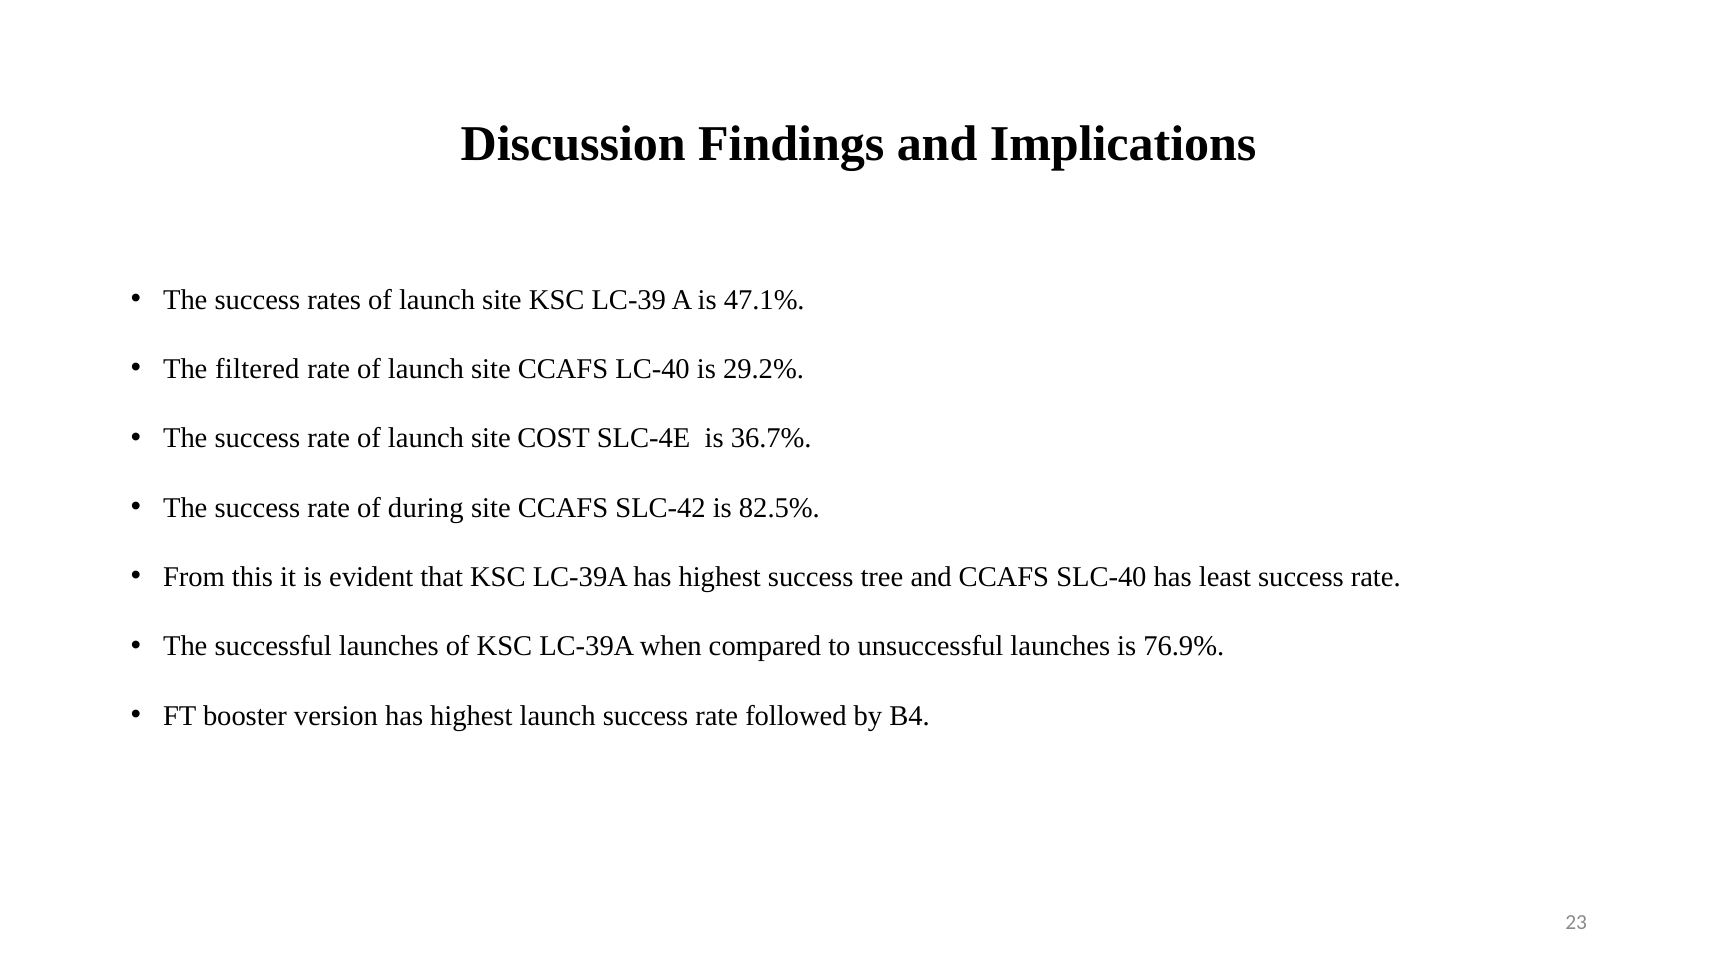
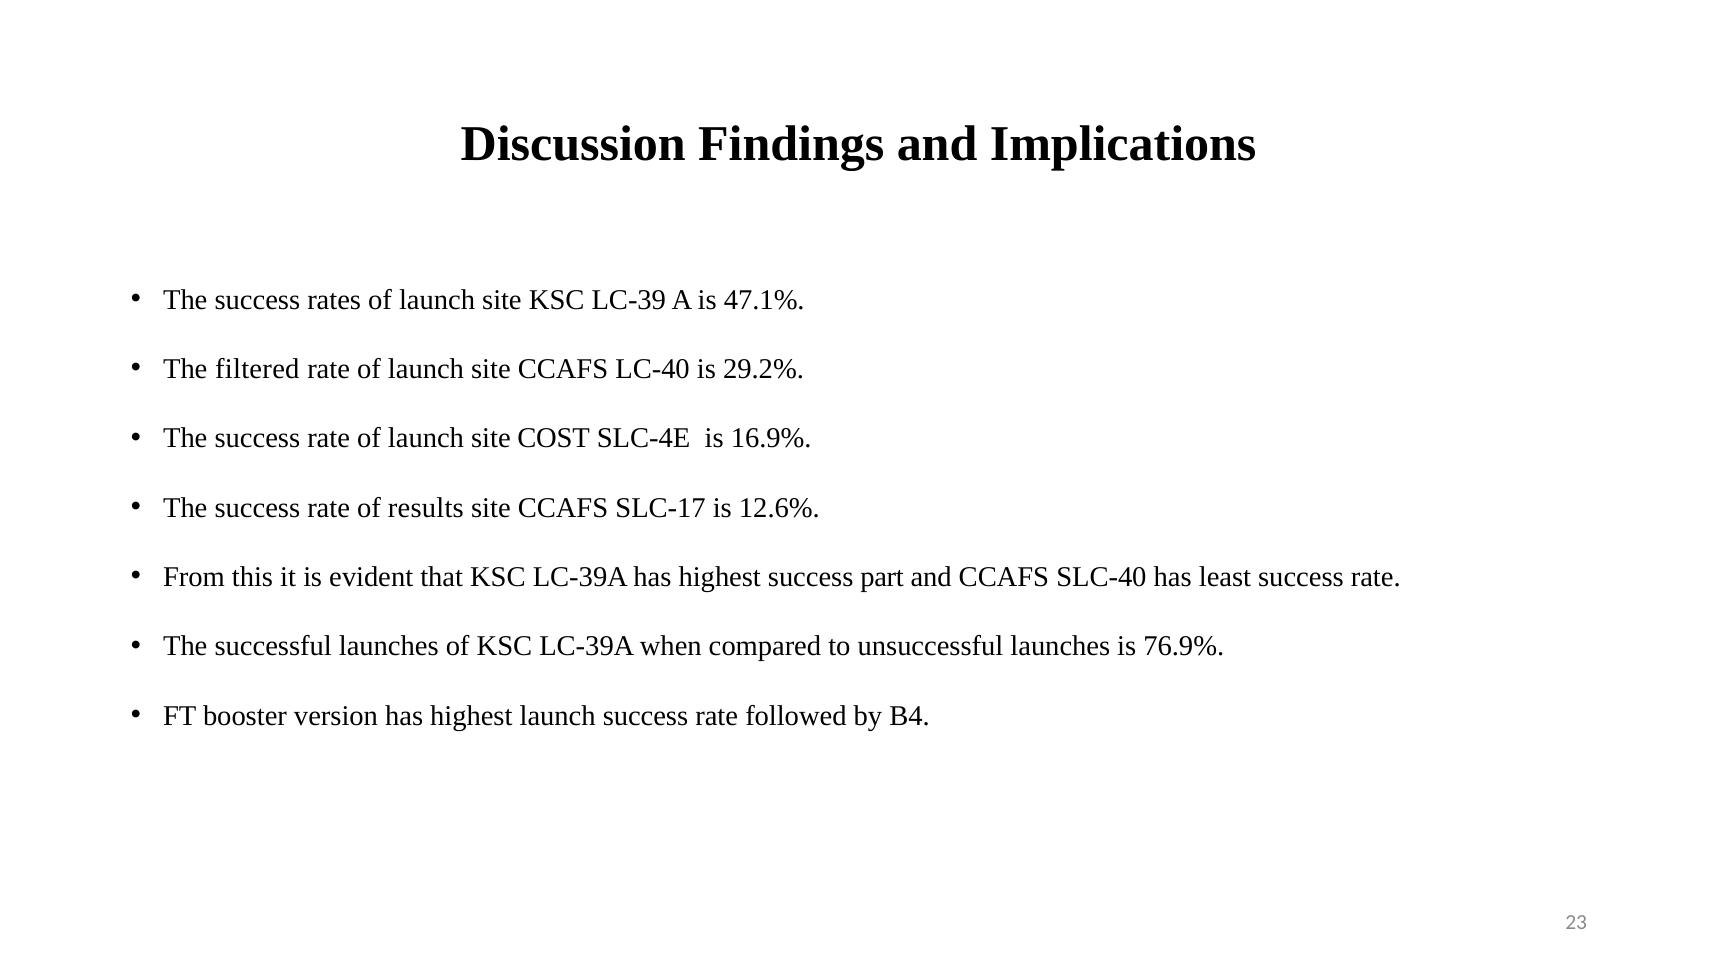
36.7%: 36.7% -> 16.9% (771, 439)
during: during -> results (426, 508)
SLC-42: SLC-42 -> SLC-17 (661, 508)
82.5%: 82.5% -> 12.6% (779, 508)
tree: tree -> part (882, 577)
